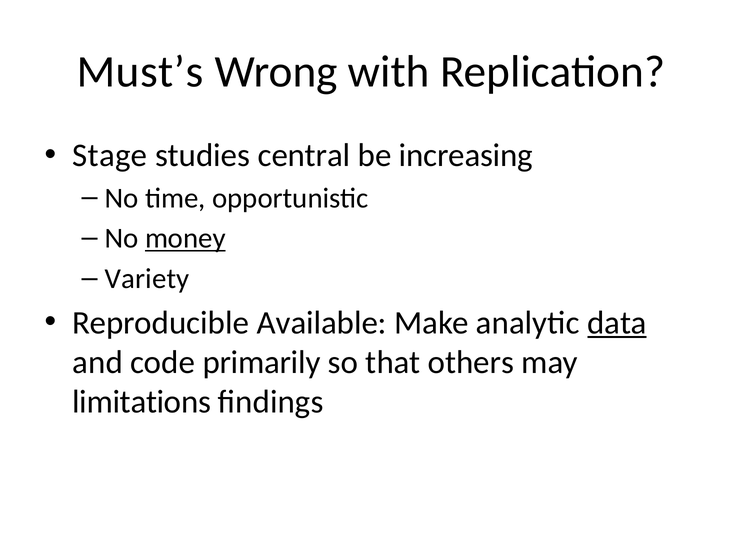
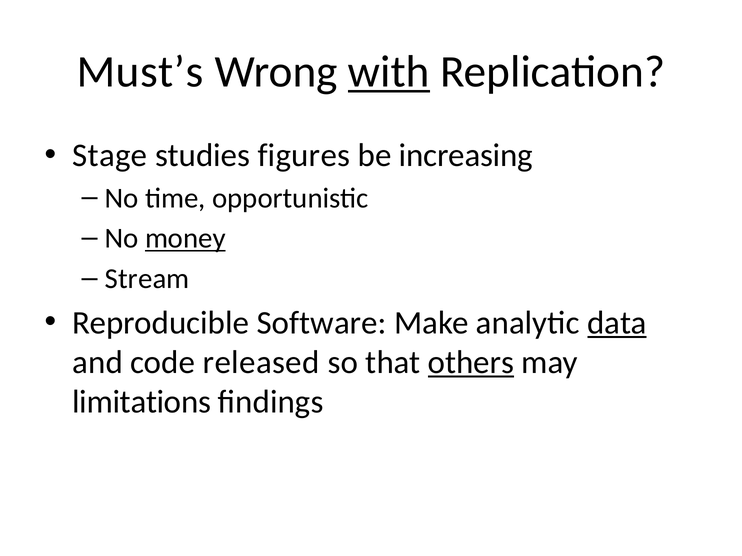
with underline: none -> present (389, 72)
central: central -> figures (304, 156)
Variety: Variety -> Stream (147, 279)
Available: Available -> Software (322, 323)
primarily: primarily -> released (261, 363)
others underline: none -> present (471, 363)
